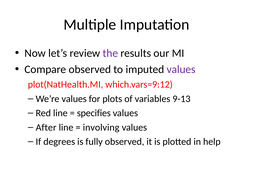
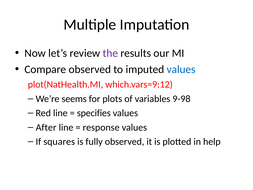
values colour: purple -> blue (181, 69)
We’re values: values -> seems (74, 99)
9-13: 9-13 -> 9-98 (181, 99)
involving: involving -> response (101, 127)
degrees: degrees -> squares (59, 141)
